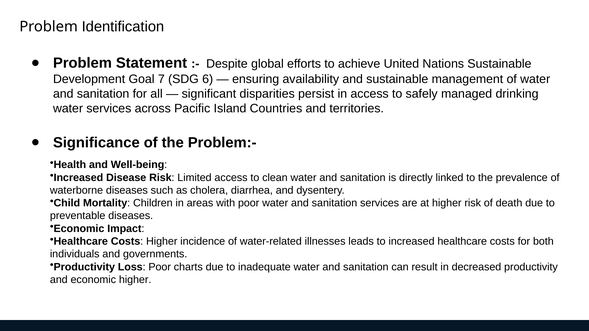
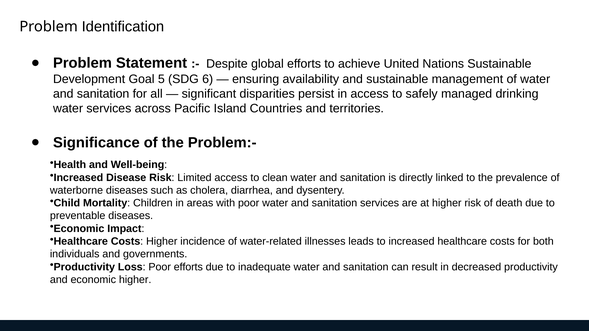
7: 7 -> 5 (161, 79)
Poor charts: charts -> efforts (188, 267)
